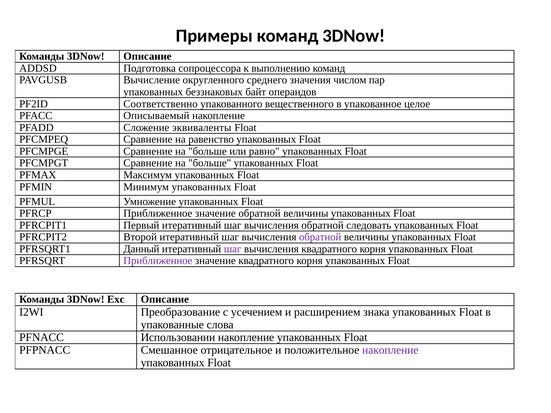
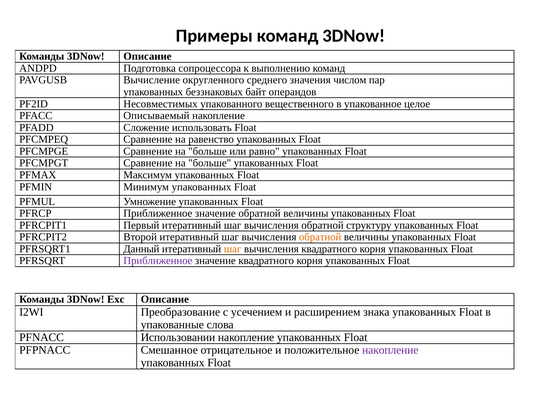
ADDSD: ADDSD -> ANDPD (38, 68)
Соответственно: Соответственно -> Несовместимых (161, 104)
эквиваленты: эквиваленты -> использовать (202, 128)
следовать: следовать -> структуру (369, 225)
обратной colour: purple -> orange (320, 237)
шаг colour: purple -> orange (233, 249)
